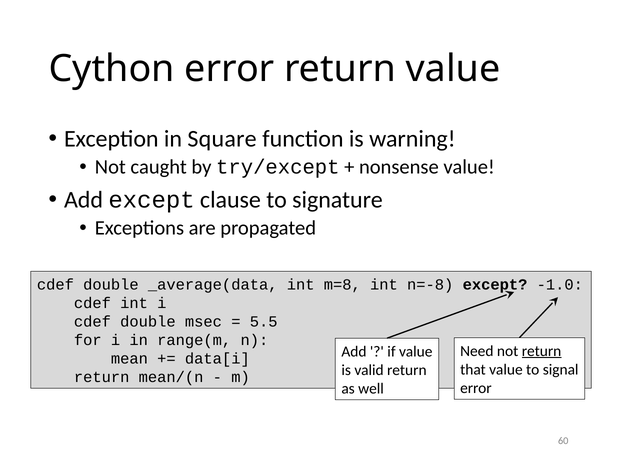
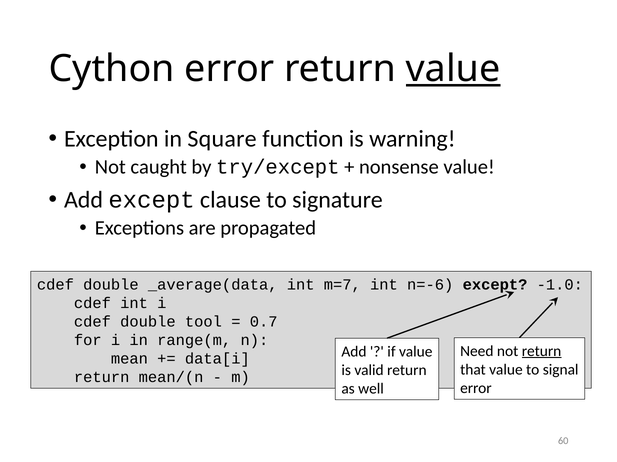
value underline: none -> present (453, 69)
m=8: m=8 -> m=7 (342, 285)
n=-8: n=-8 -> n=-6 (430, 285)
msec: msec -> tool (203, 322)
5.5: 5.5 -> 0.7 (264, 322)
